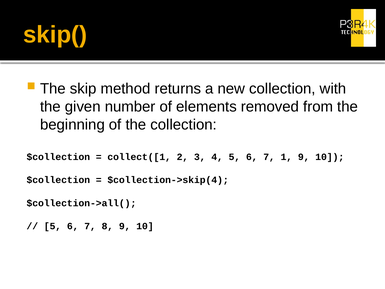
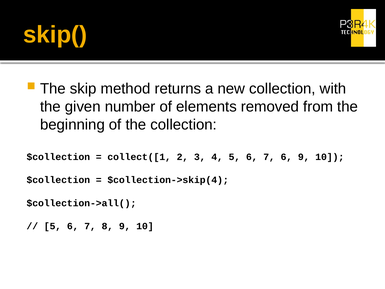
7 1: 1 -> 6 (286, 157)
